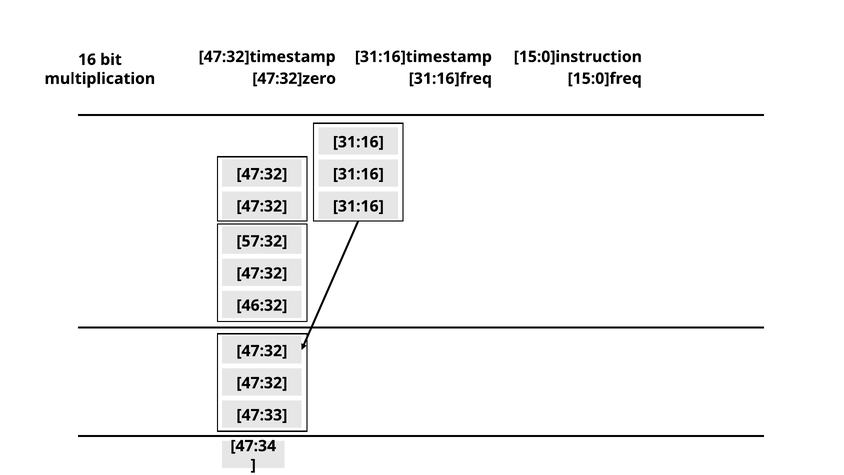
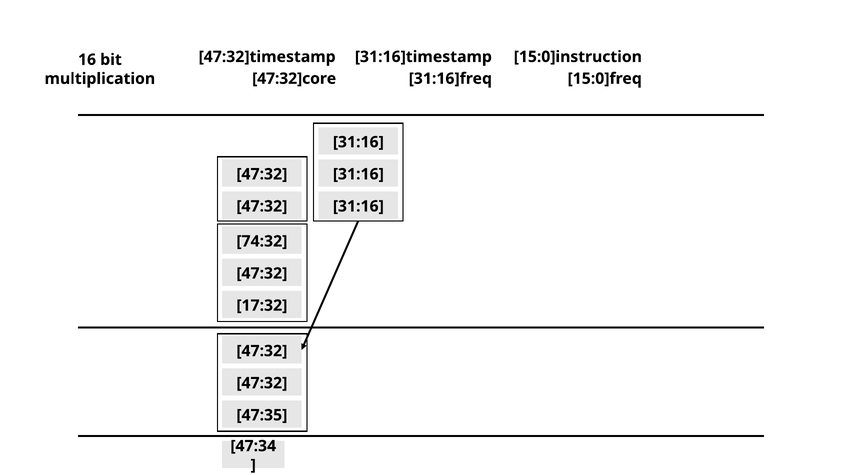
47:32]zero: 47:32]zero -> 47:32]core (294, 79)
57:32: 57:32 -> 74:32 (262, 241)
46:32: 46:32 -> 17:32 (262, 305)
47:33: 47:33 -> 47:35 (262, 415)
